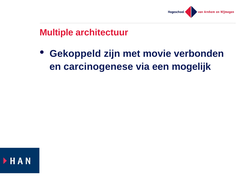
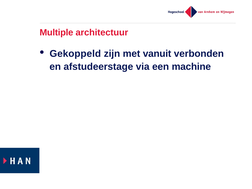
movie: movie -> vanuit (157, 54)
carcinogenese: carcinogenese -> afstudeerstage (98, 67)
mogelijk: mogelijk -> machine (191, 67)
